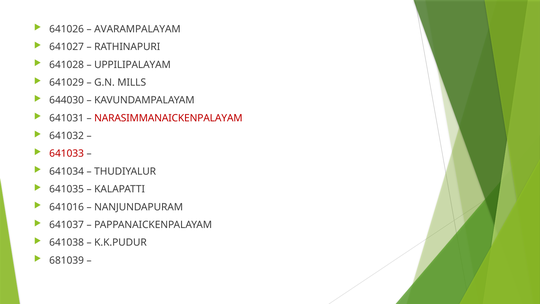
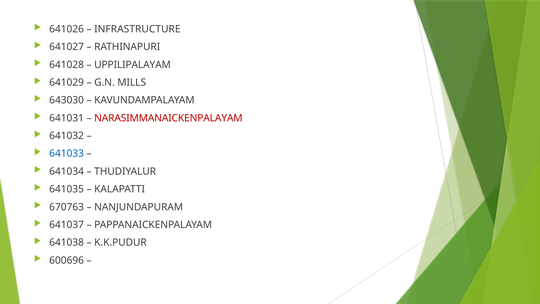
AVARAMPALAYAM: AVARAMPALAYAM -> INFRASTRUCTURE (137, 29)
644030: 644030 -> 643030 (67, 100)
641033 colour: red -> blue (67, 154)
641016: 641016 -> 670763 (67, 207)
681039: 681039 -> 600696 (67, 260)
